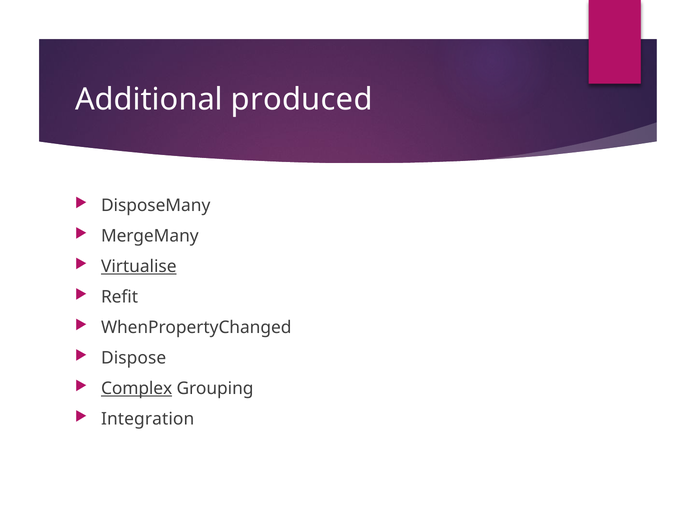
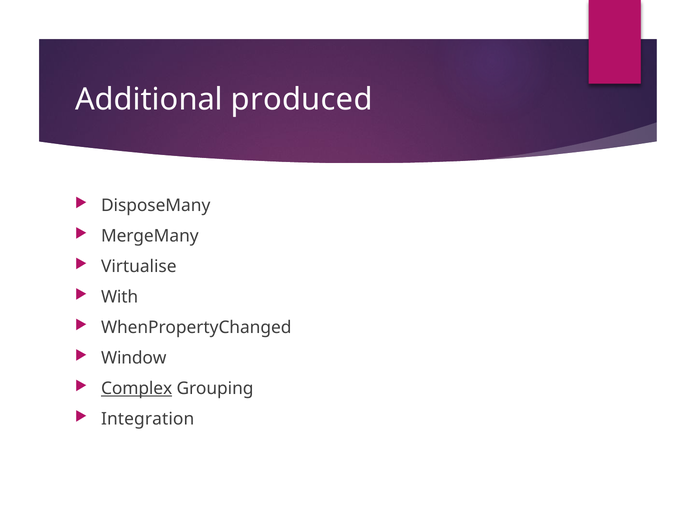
Virtualise underline: present -> none (139, 266)
Refit: Refit -> With (120, 297)
Dispose: Dispose -> Window (134, 358)
